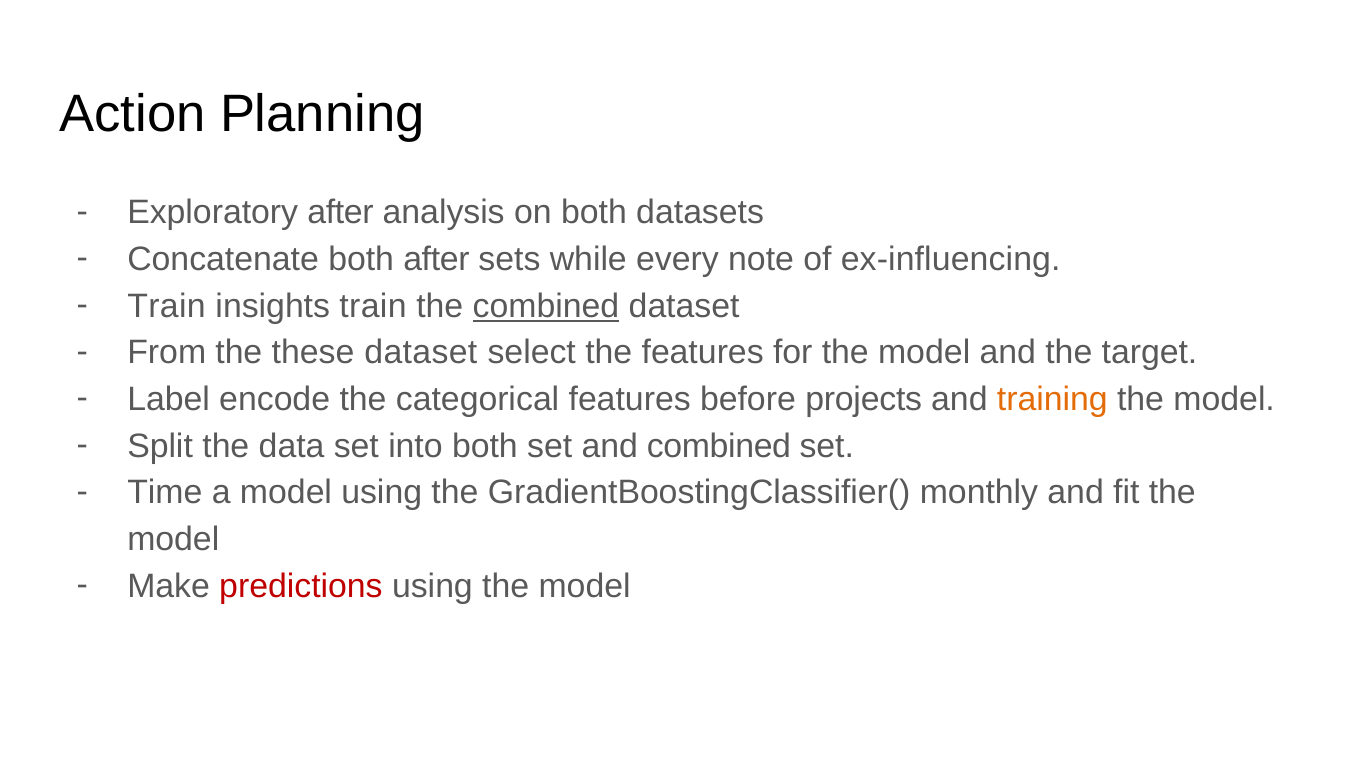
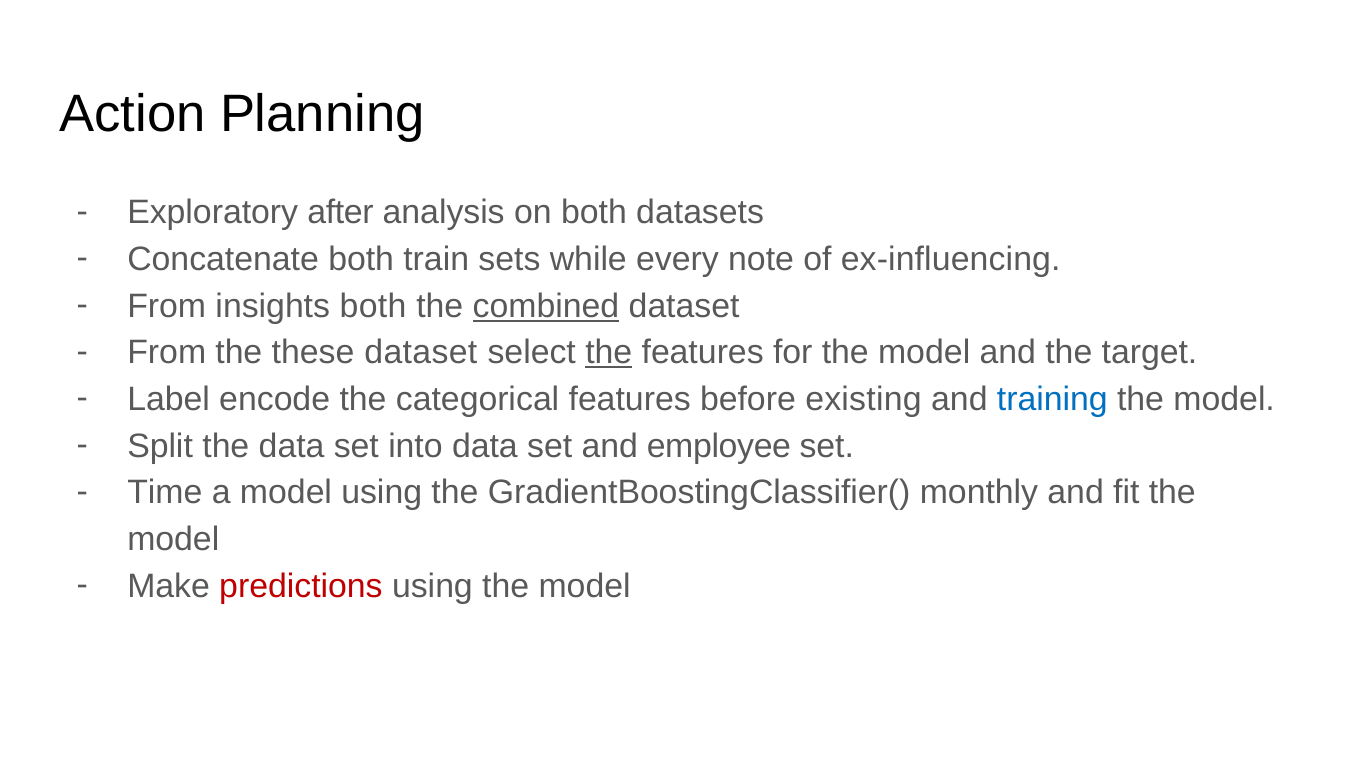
both after: after -> train (436, 259)
Train: Train -> From (167, 306)
insights train: train -> both (373, 306)
the underline: none -> present (609, 353)
projects: projects -> existing (863, 399)
training colour: orange -> blue (1052, 399)
into both: both -> data (485, 446)
and combined: combined -> employee (719, 446)
